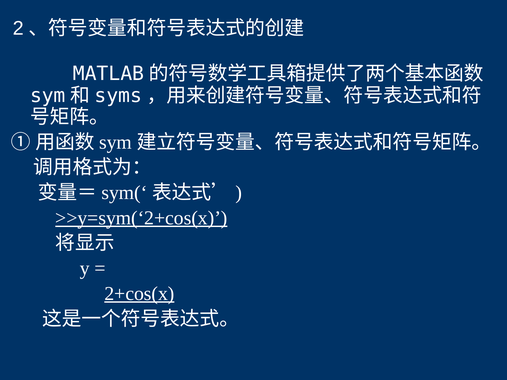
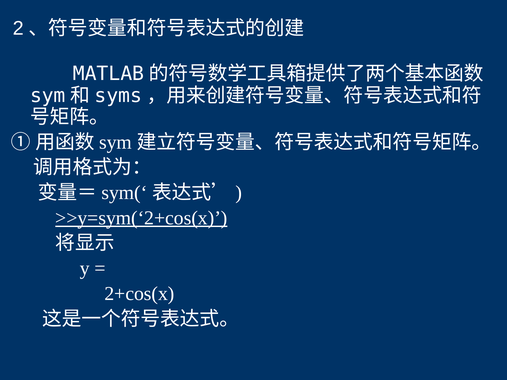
2+cos(x underline: present -> none (139, 294)
